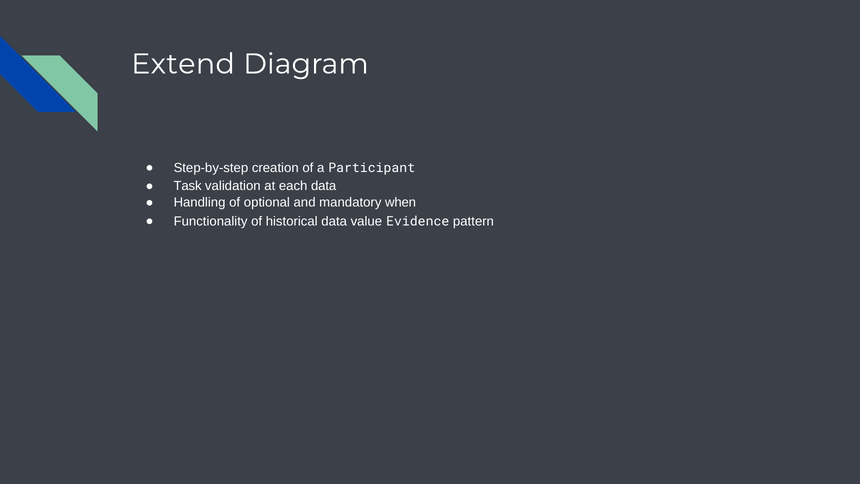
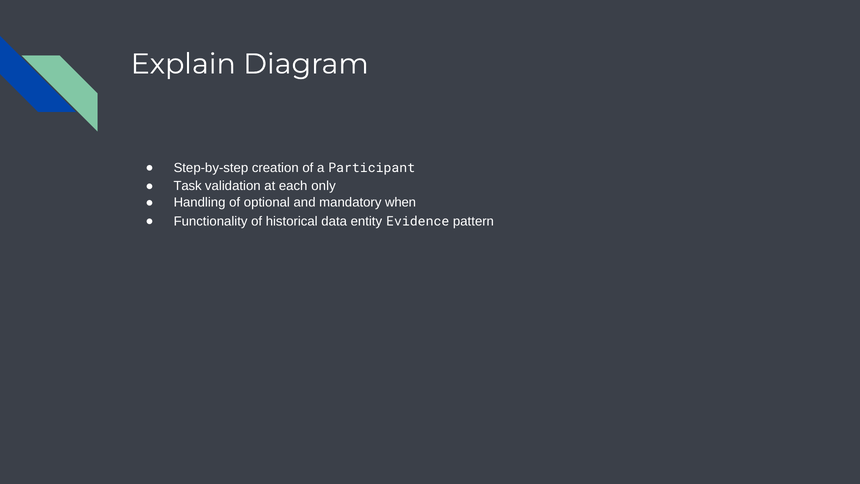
Extend: Extend -> Explain (183, 64)
each data: data -> only (324, 186)
value: value -> entity (366, 221)
